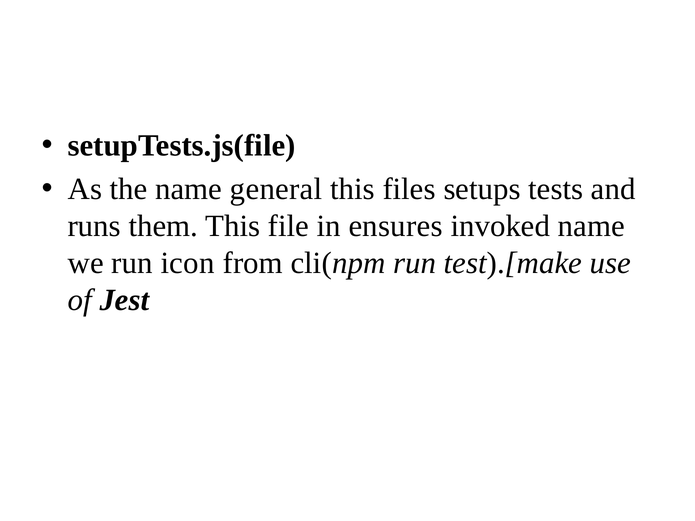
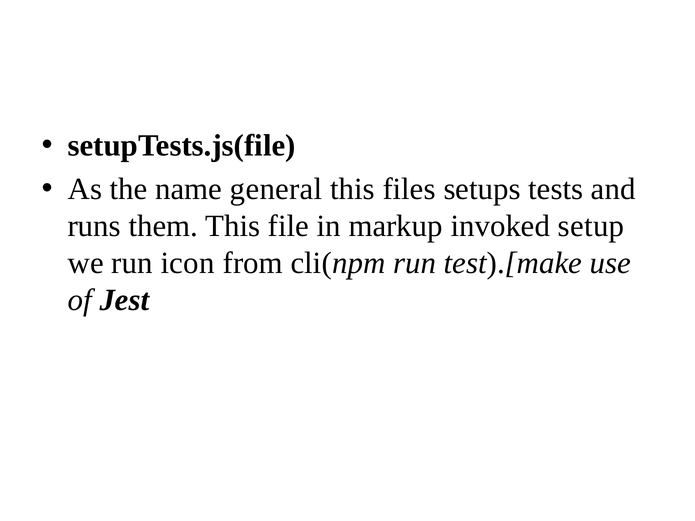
ensures: ensures -> markup (396, 226)
invoked name: name -> setup (591, 226)
